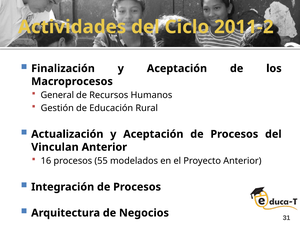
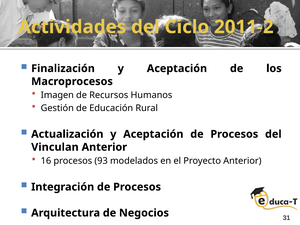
General: General -> Imagen (57, 95)
55: 55 -> 93 (101, 161)
